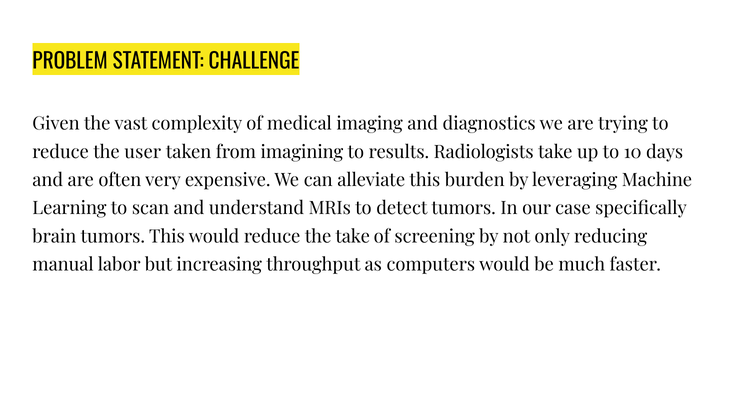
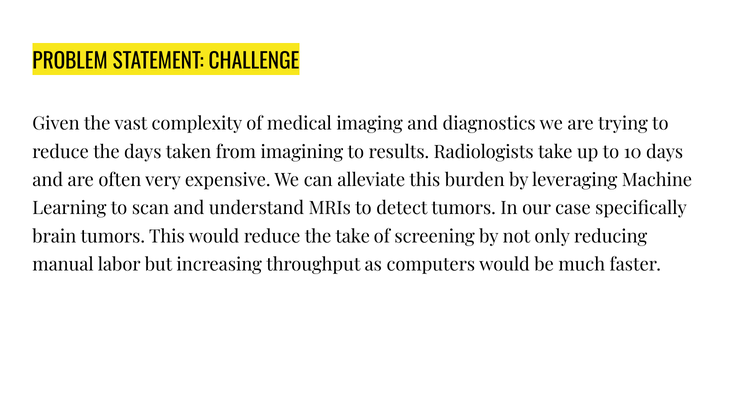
the user: user -> days (143, 152)
